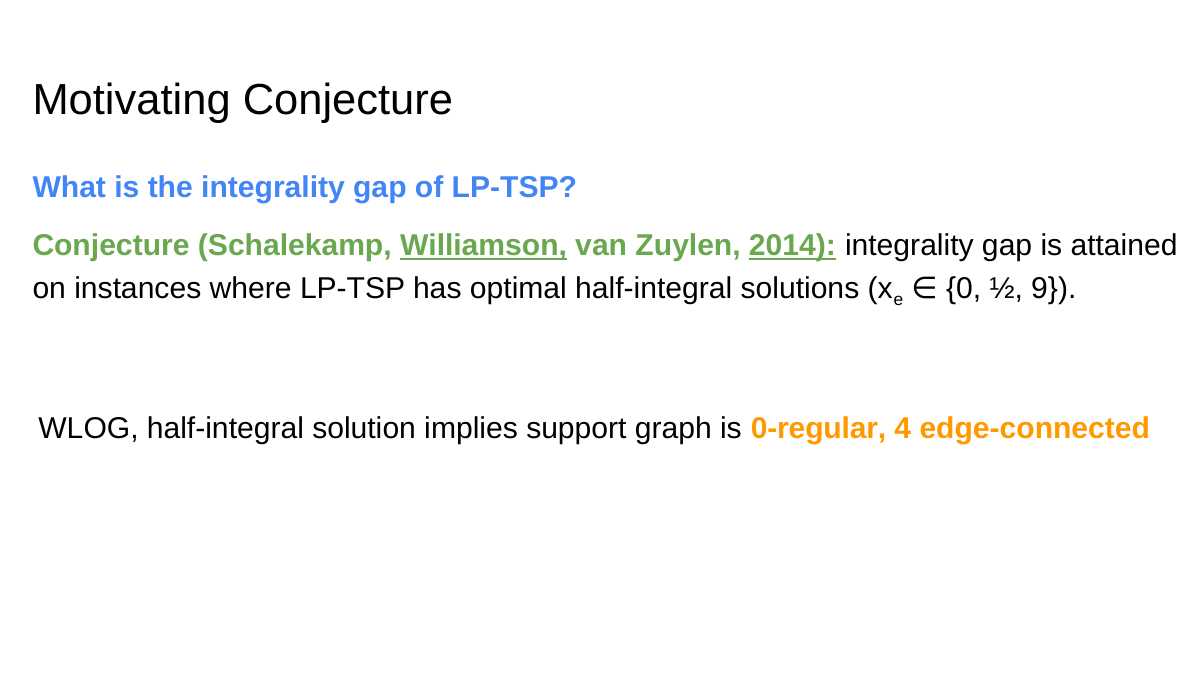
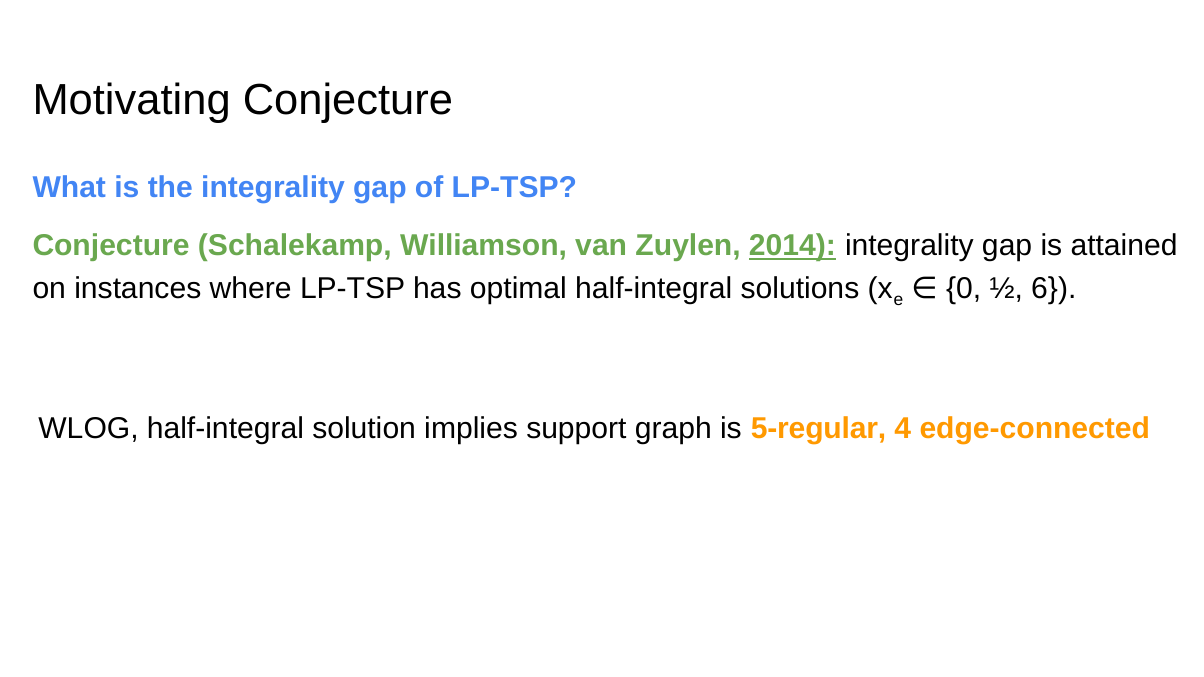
Williamson underline: present -> none (483, 246)
9: 9 -> 6 (1054, 288)
0-regular: 0-regular -> 5-regular (819, 429)
